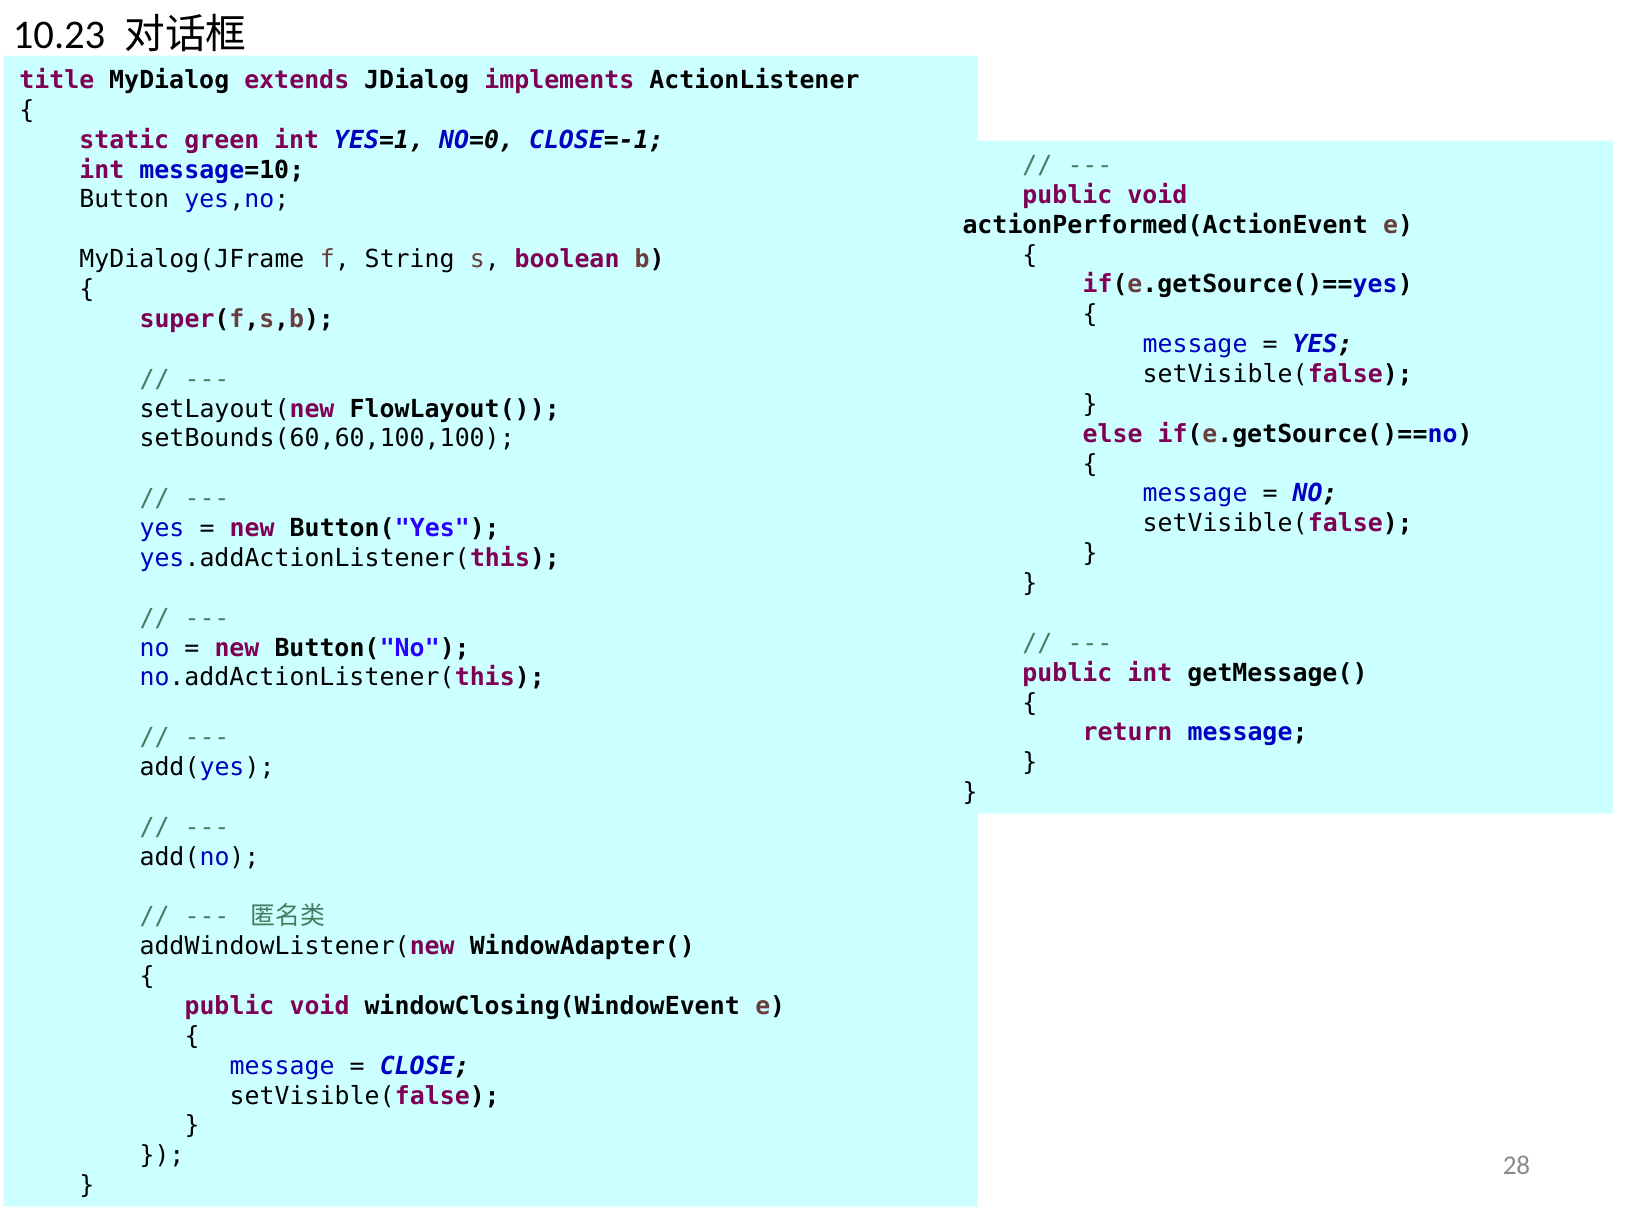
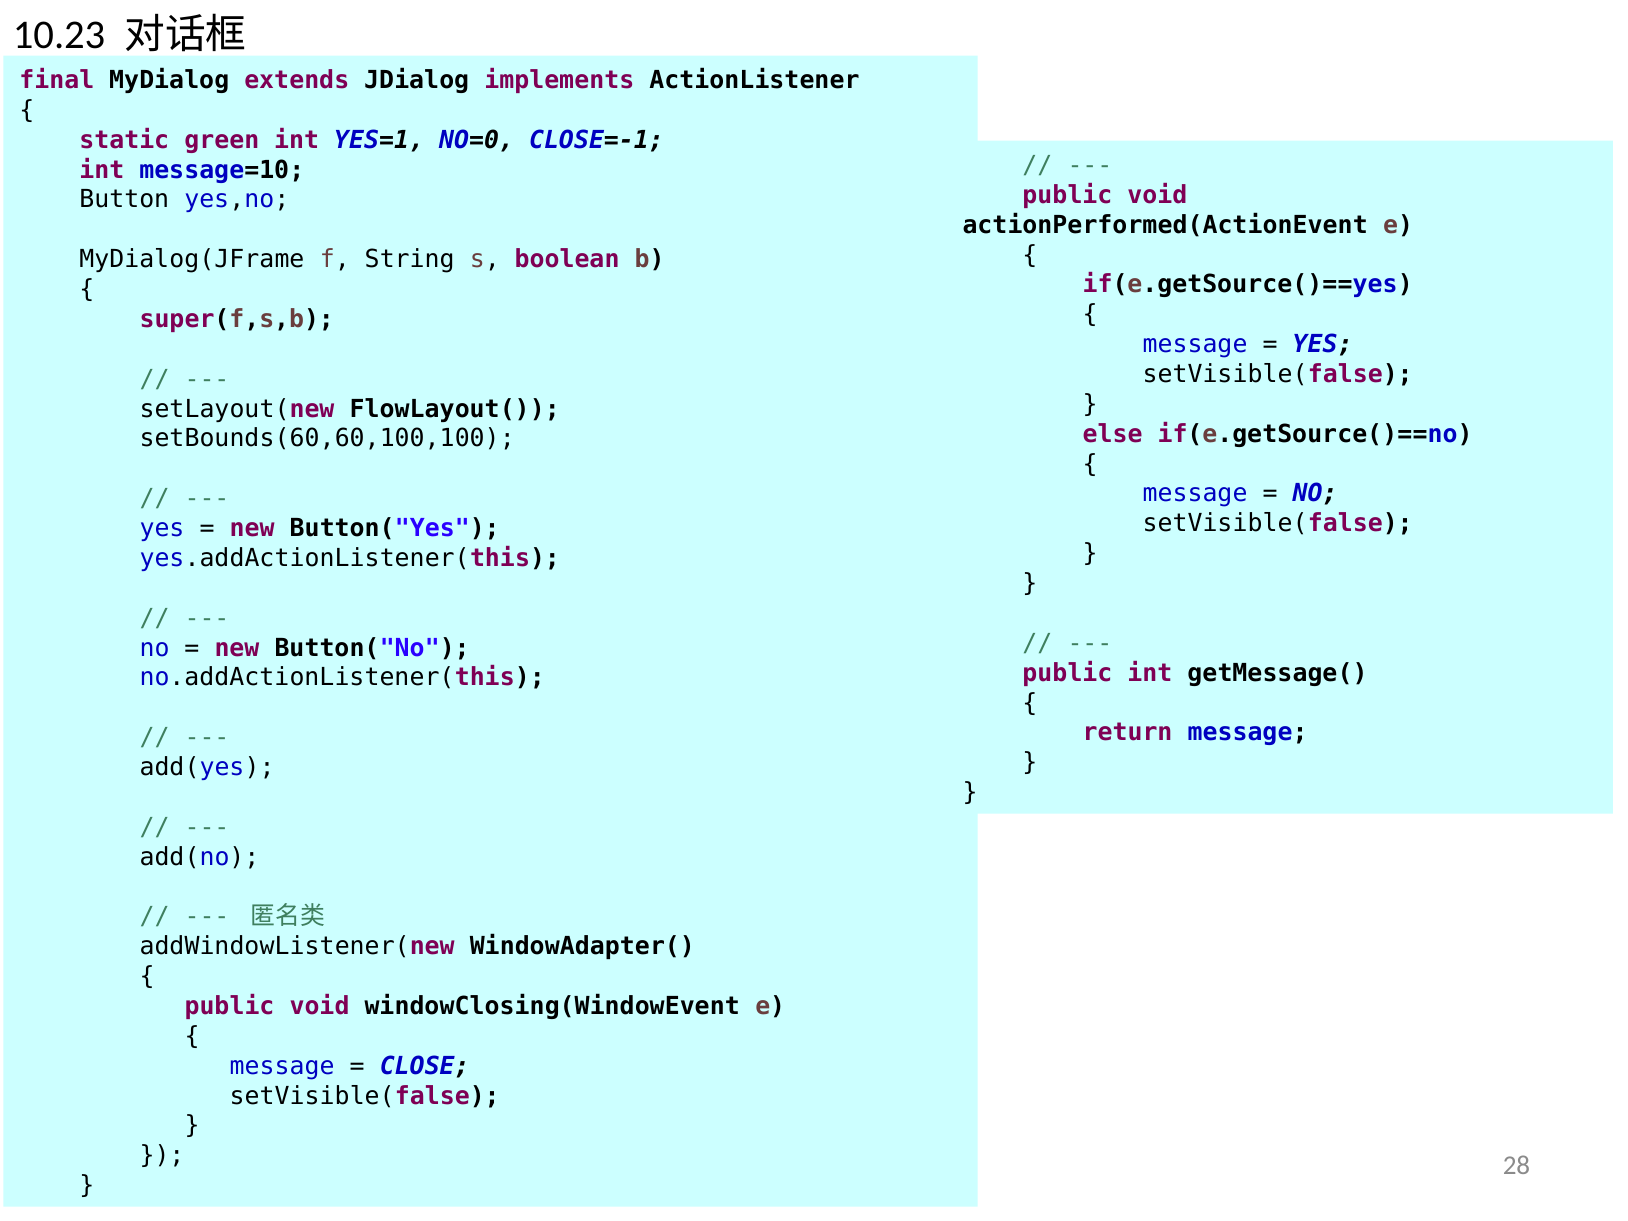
title: title -> final (57, 80)
